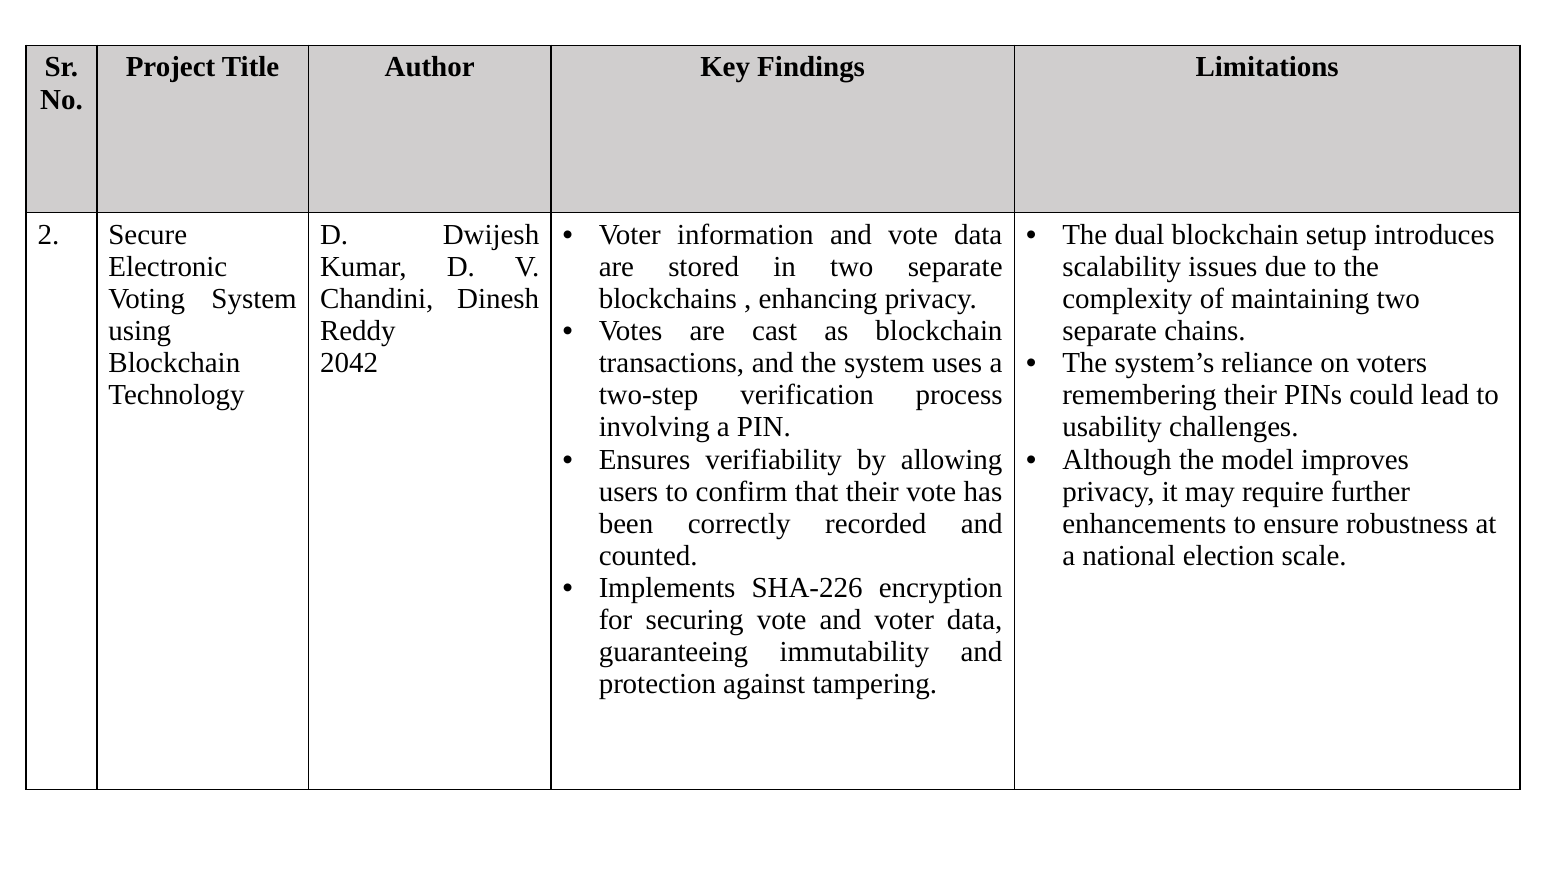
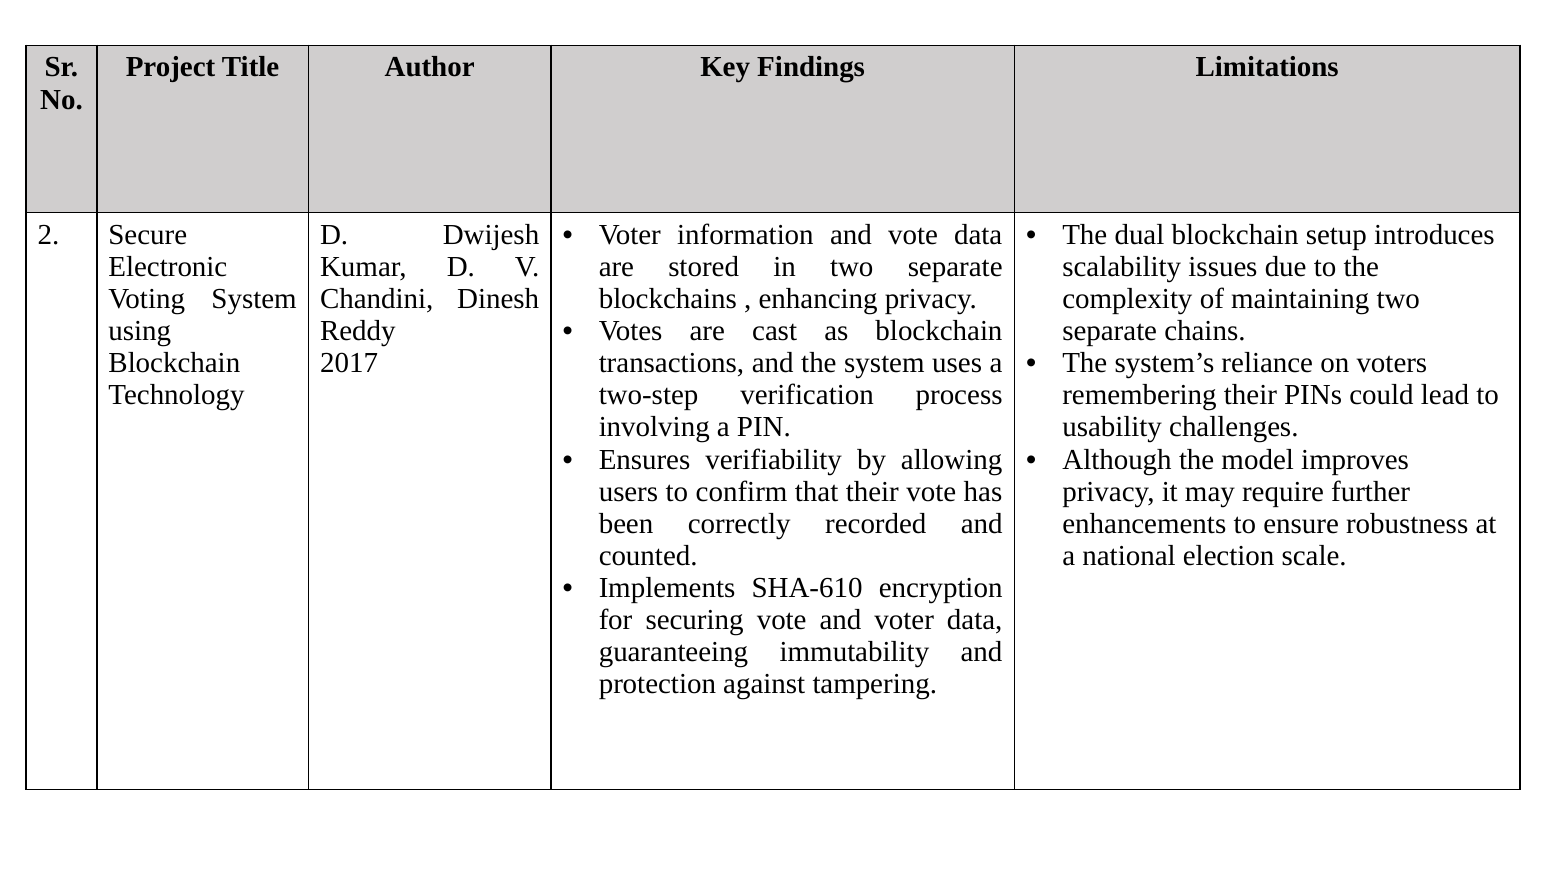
2042: 2042 -> 2017 (349, 363)
SHA-226: SHA-226 -> SHA-610 (807, 588)
